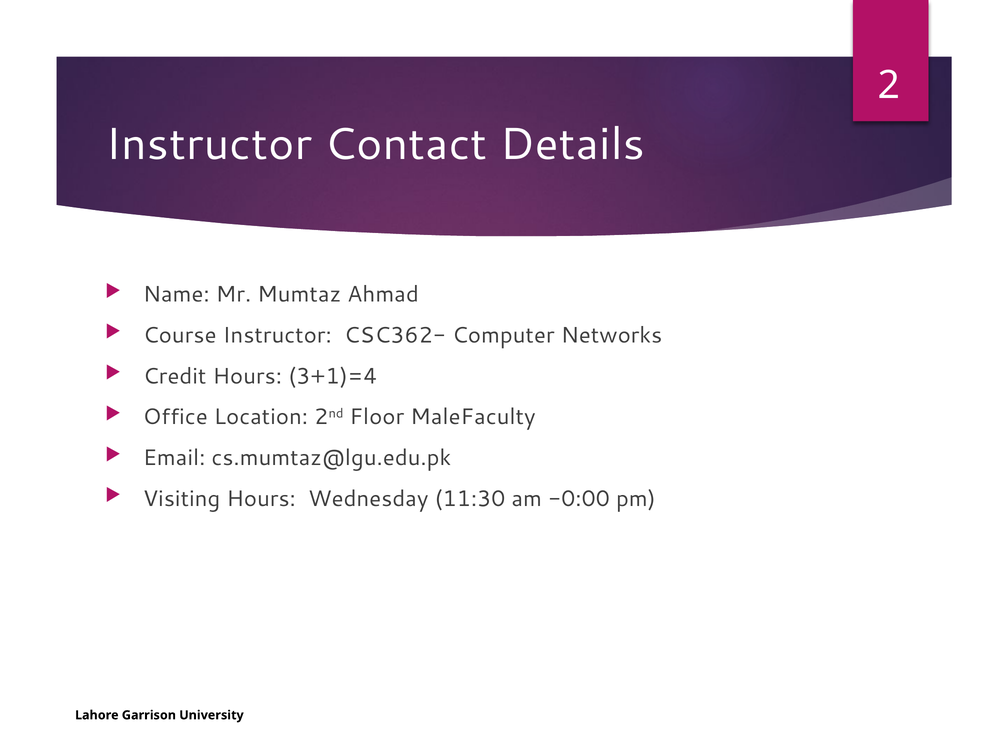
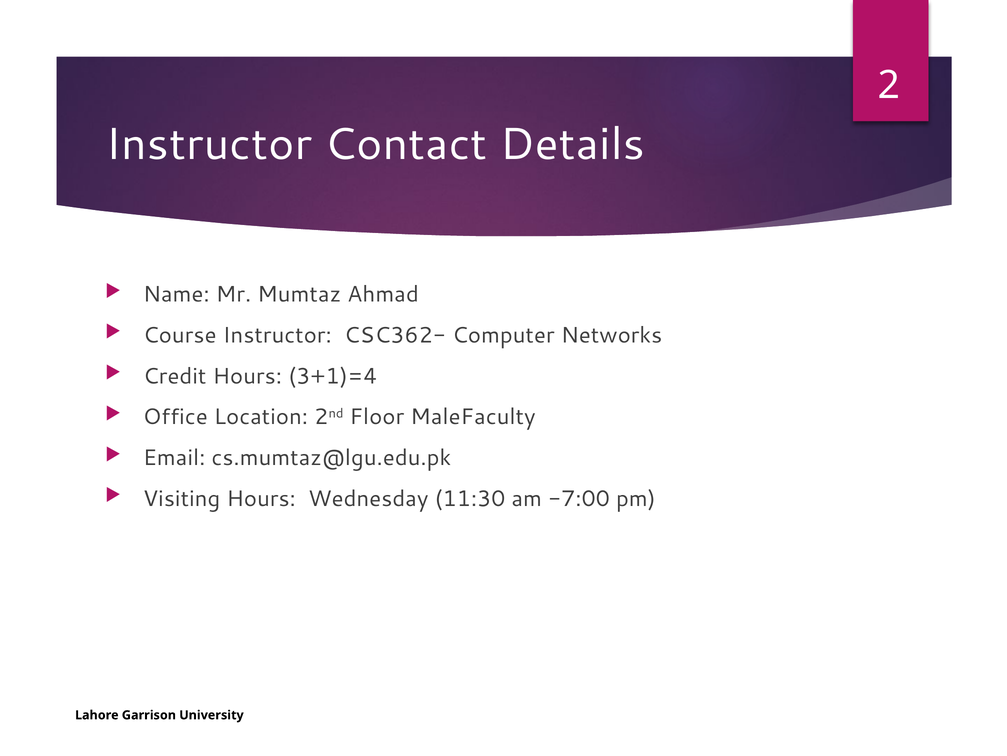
-0:00: -0:00 -> -7:00 (579, 498)
